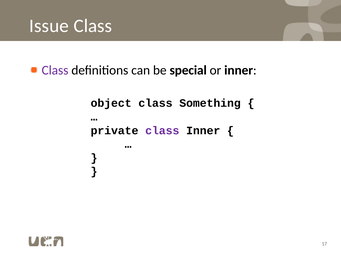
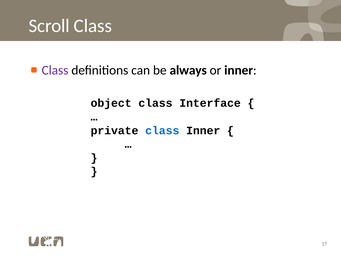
Issue: Issue -> Scroll (49, 26)
special: special -> always (188, 70)
Something: Something -> Interface (210, 103)
class colour: purple -> blue (162, 130)
